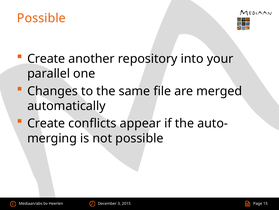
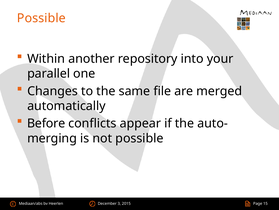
Create: Create -> Within (46, 59)
Create: Create -> Before (46, 123)
